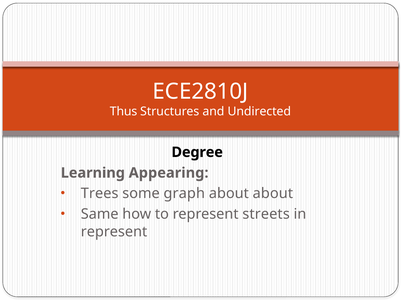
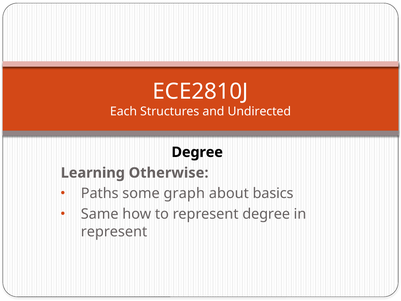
Thus: Thus -> Each (124, 111)
Appearing: Appearing -> Otherwise (169, 173)
Trees: Trees -> Paths (100, 193)
about about: about -> basics (273, 193)
represent streets: streets -> degree (266, 214)
